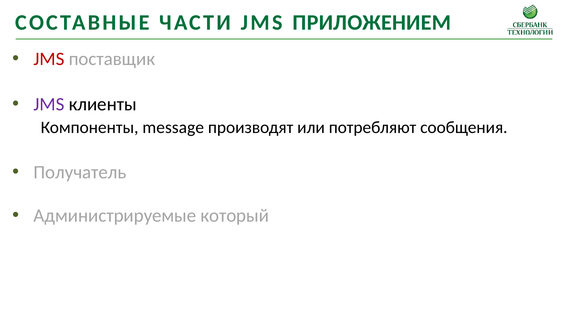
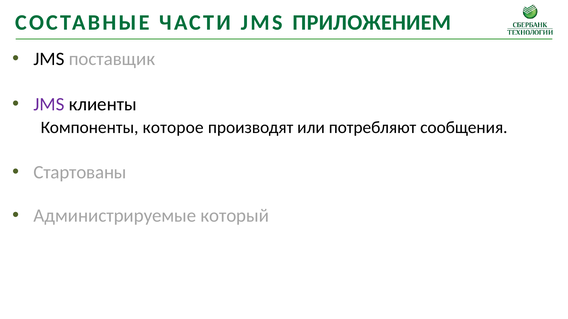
JMS colour: red -> black (49, 59)
message: message -> которое (173, 128)
Получатель: Получатель -> Стартованы (80, 173)
